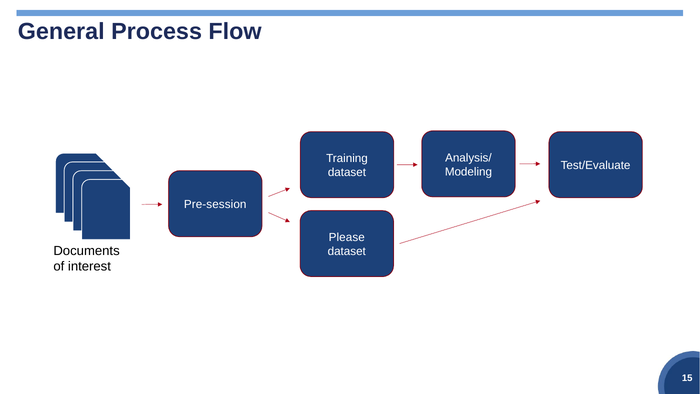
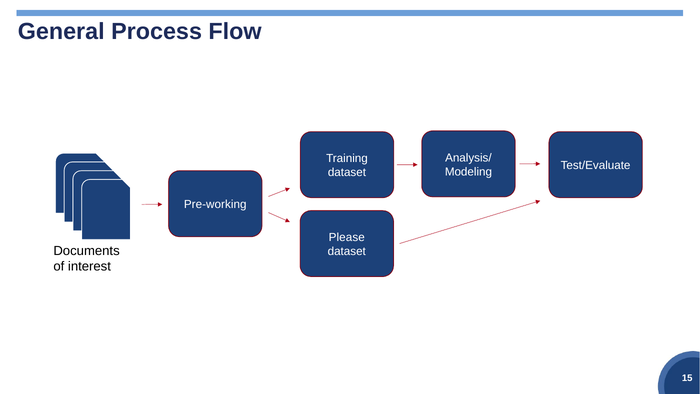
Pre-session: Pre-session -> Pre-working (215, 204)
